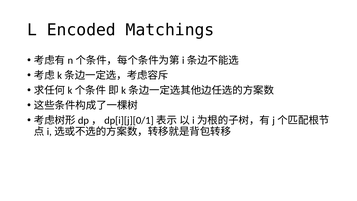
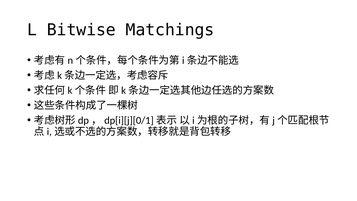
Encoded: Encoded -> Bitwise (81, 30)
